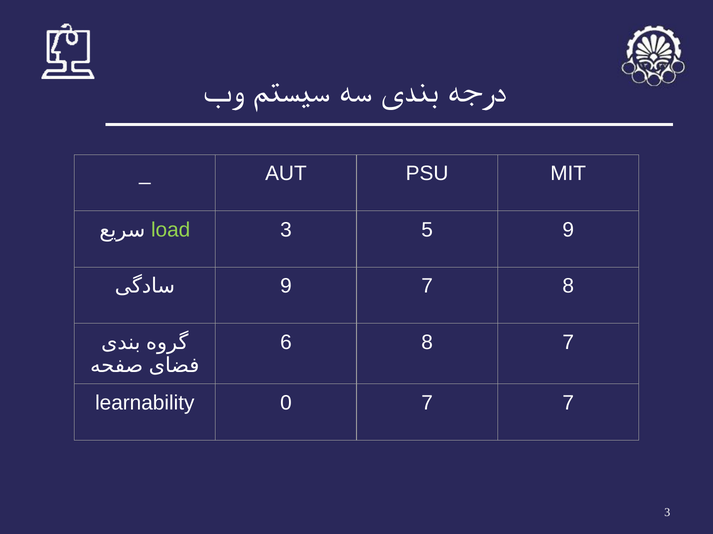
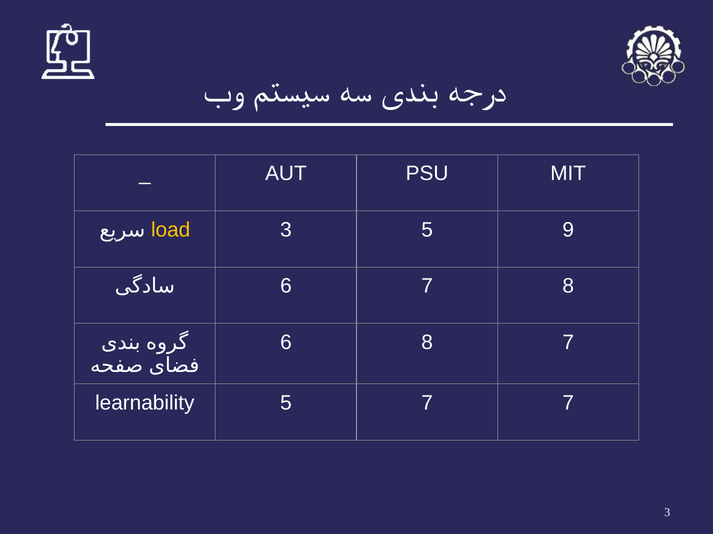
load colour: light green -> yellow (171, 230)
9: 9 -> 6 (286, 287)
learnability 0: 0 -> 5 (286, 403)
